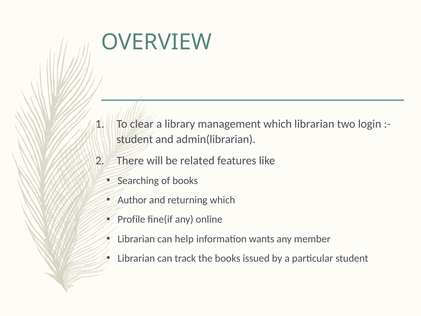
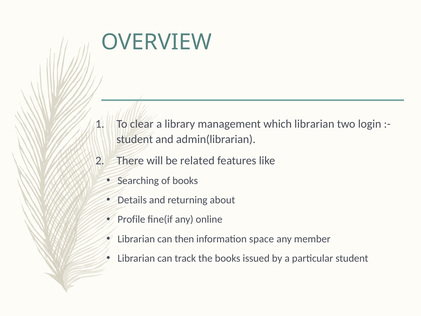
Author: Author -> Details (132, 200)
returning which: which -> about (222, 200)
help: help -> then (184, 239)
wants: wants -> space (262, 239)
